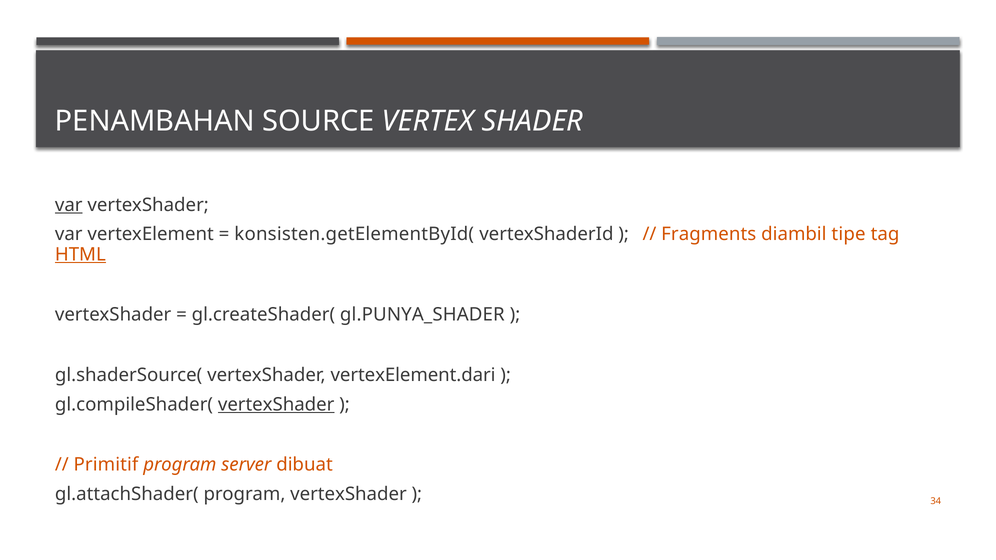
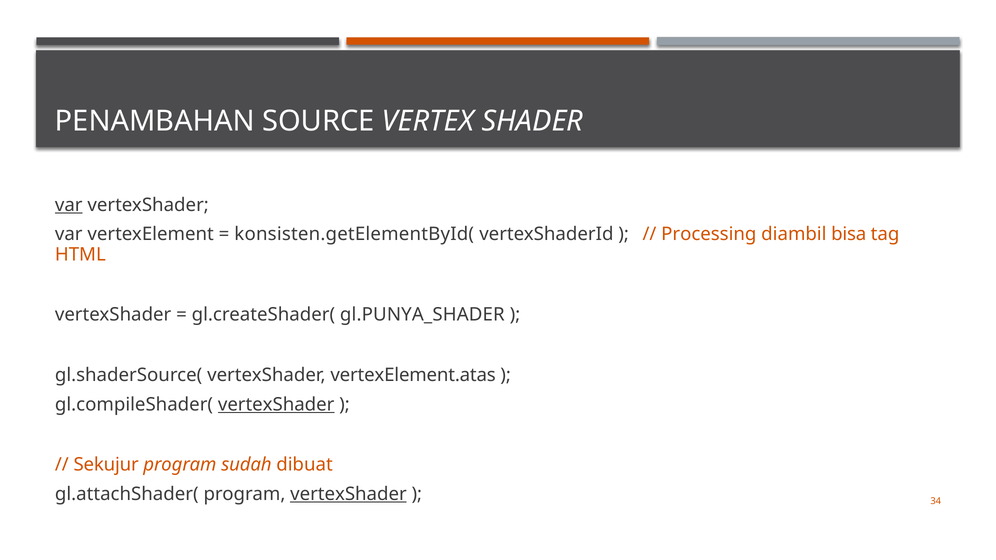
Fragments: Fragments -> Processing (709, 234)
tipe: tipe -> bisa (849, 234)
HTML underline: present -> none (80, 254)
vertexElement.dari: vertexElement.dari -> vertexElement.atas (413, 375)
Primitif: Primitif -> Sekujur (106, 465)
server: server -> sudah (246, 465)
vertexShader underline: none -> present (348, 494)
